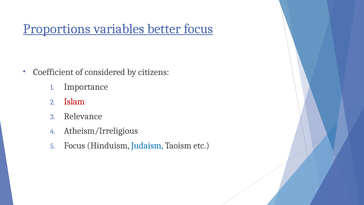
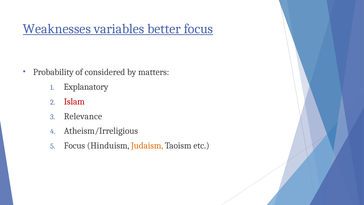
Proportions: Proportions -> Weaknesses (57, 29)
Coefficient: Coefficient -> Probability (53, 72)
citizens: citizens -> matters (154, 72)
Importance: Importance -> Explanatory (86, 87)
Judaism colour: blue -> orange (147, 146)
